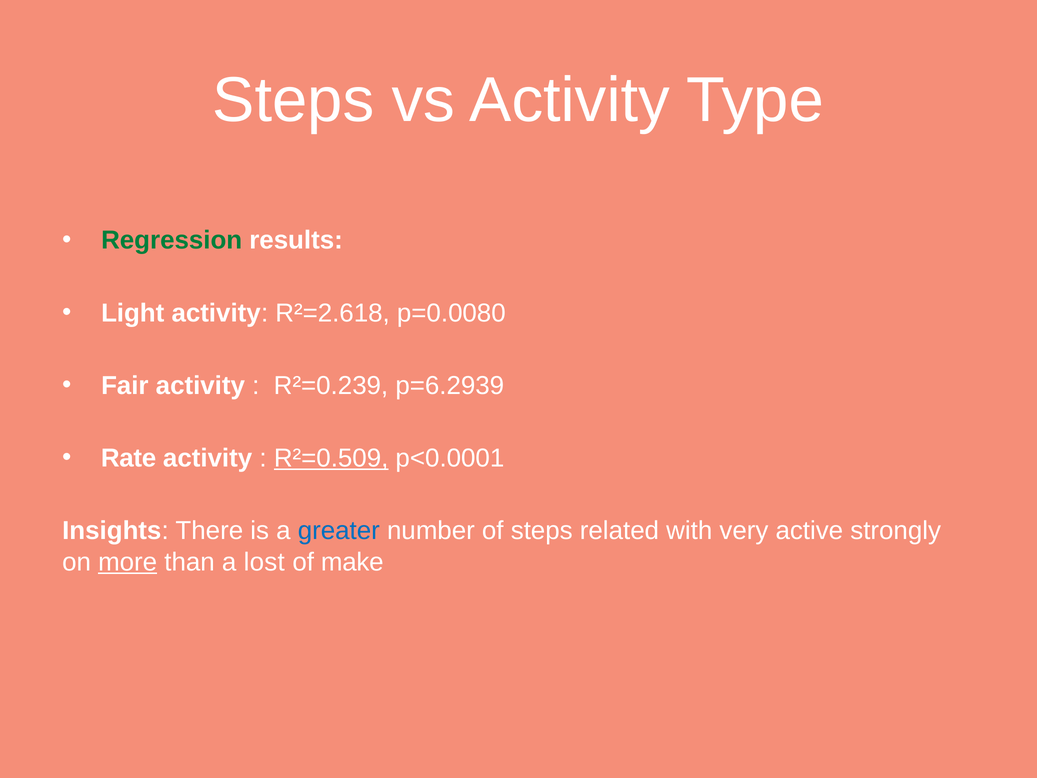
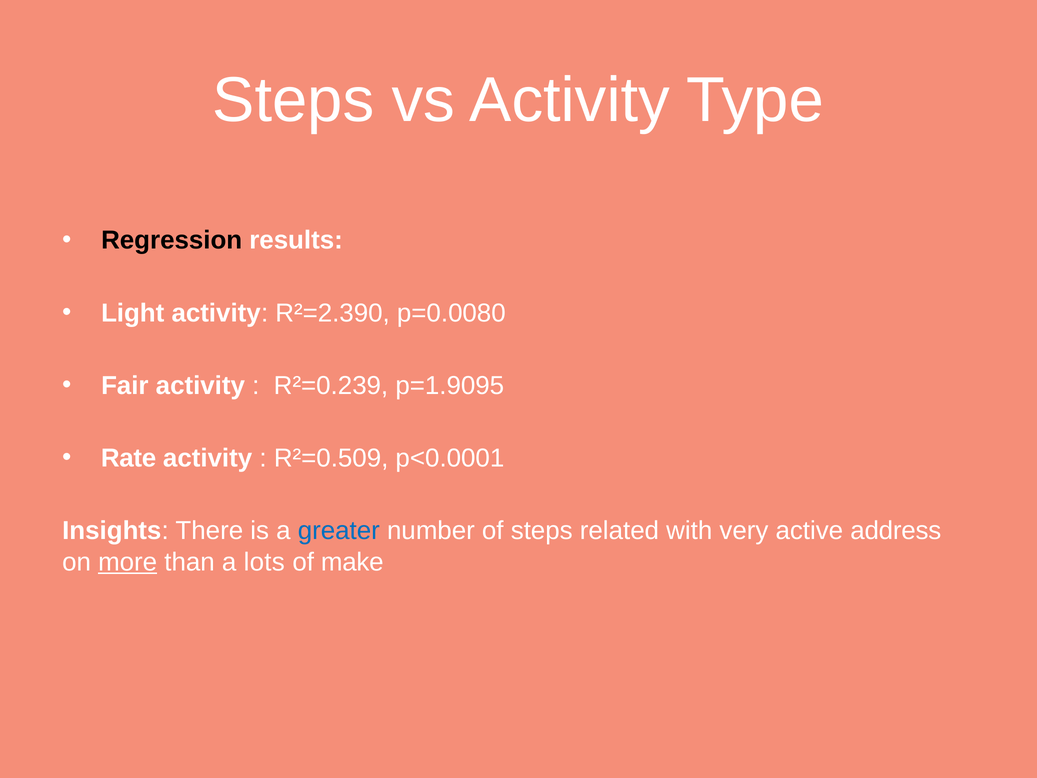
Regression colour: green -> black (172, 240)
R²=2.618: R²=2.618 -> R²=2.390 (333, 313)
p=6.2939: p=6.2939 -> p=1.9095 (450, 386)
R²=0.509 underline: present -> none (331, 458)
strongly: strongly -> address (896, 531)
lost: lost -> lots (264, 562)
